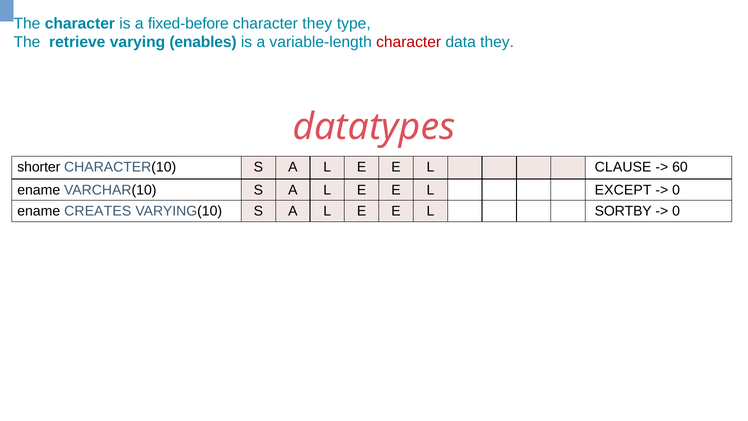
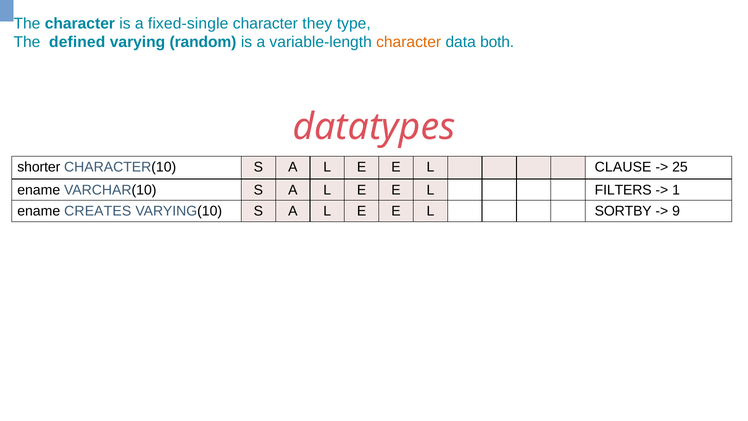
fixed-before: fixed-before -> fixed-single (188, 23)
retrieve: retrieve -> defined (77, 42)
enables: enables -> random (203, 42)
character colour: red -> orange (409, 42)
data they: they -> both (497, 42)
60: 60 -> 25 (680, 167)
EXCEPT: EXCEPT -> FILTERS (623, 190)
0: 0 -> 1 (676, 190)
0: 0 -> 9 (676, 211)
